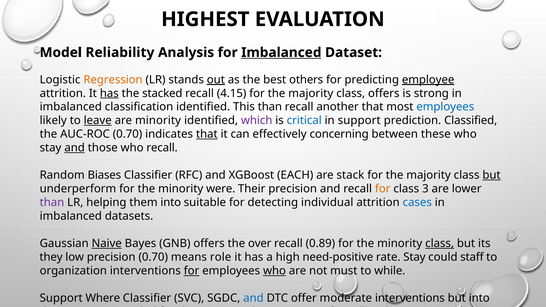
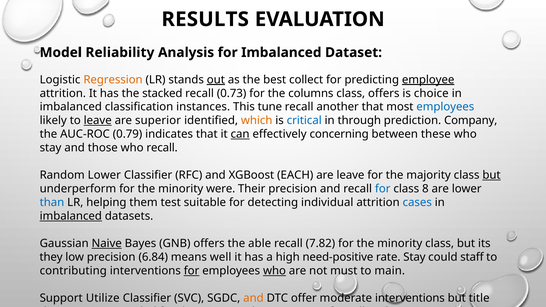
HIGHEST: HIGHEST -> RESULTS (205, 19)
Imbalanced underline: present -> none (281, 53)
others: others -> collect (306, 80)
has underline: present -> none (109, 93)
4.15: 4.15 -> 0.73 (232, 93)
majority: majority -> columns (311, 93)
strong: strong -> choice (431, 93)
classification identified: identified -> instances (203, 107)
This than: than -> tune (270, 107)
are minority: minority -> superior (158, 121)
which colour: purple -> orange (257, 121)
in support: support -> through (359, 121)
Classified: Classified -> Company (471, 121)
AUC-ROC 0.70: 0.70 -> 0.79 (128, 134)
that underline: present -> none (207, 134)
can underline: none -> present (240, 134)
and underline: present -> none (75, 148)
Random Biases: Biases -> Lower (104, 175)
are stack: stack -> leave (350, 175)
for colour: orange -> blue (383, 189)
3: 3 -> 8 (425, 189)
than colour: purple -> blue (52, 203)
them into: into -> test (171, 203)
imbalanced underline: none -> present (71, 216)
over: over -> able (260, 244)
0.89: 0.89 -> 7.82 (320, 244)
class underline: present -> none (440, 244)
precision 0.70: 0.70 -> 6.84 (153, 257)
role: role -> well (221, 257)
organization: organization -> contributing (73, 271)
while: while -> main (390, 271)
Where: Where -> Utilize (103, 298)
and colour: blue -> orange (253, 298)
but into: into -> title (479, 298)
